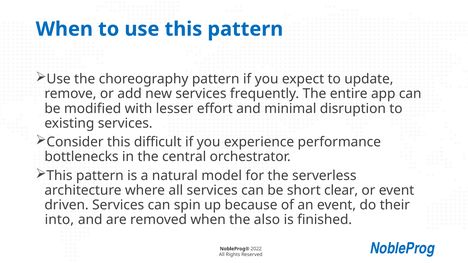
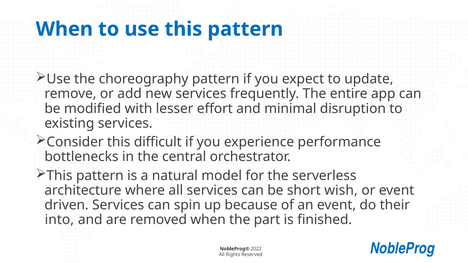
clear: clear -> wish (341, 191)
also: also -> part (267, 220)
